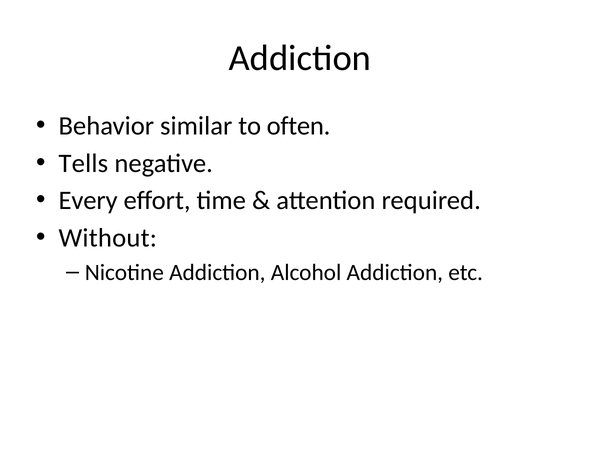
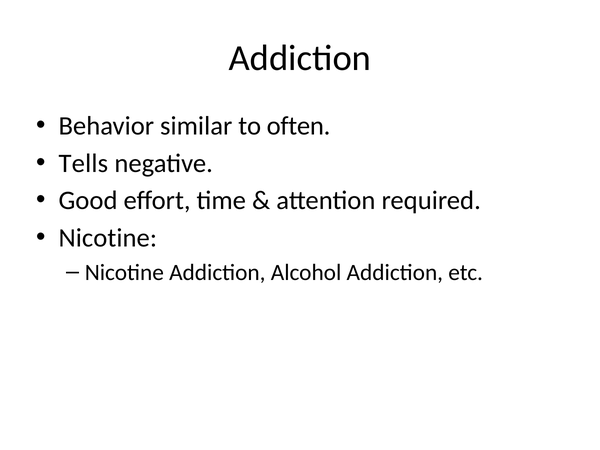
Every: Every -> Good (88, 201)
Without: Without -> Nicotine (108, 238)
